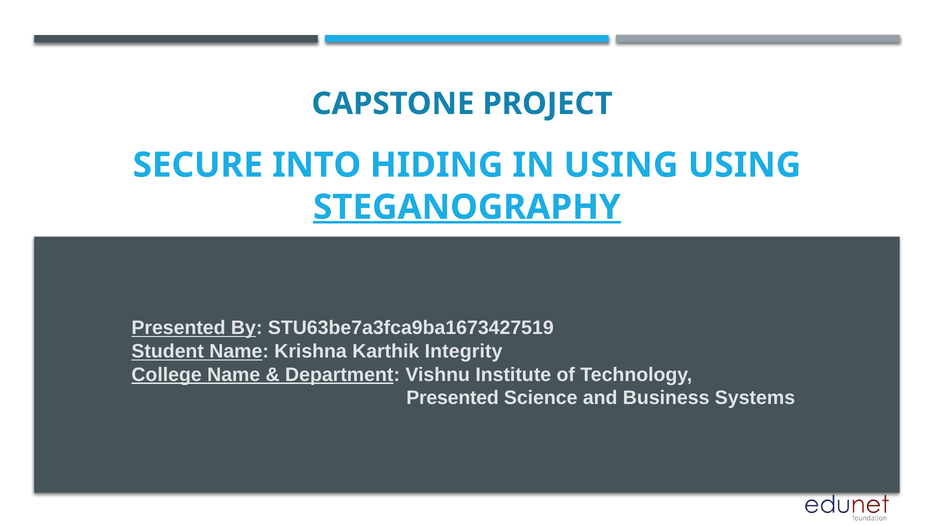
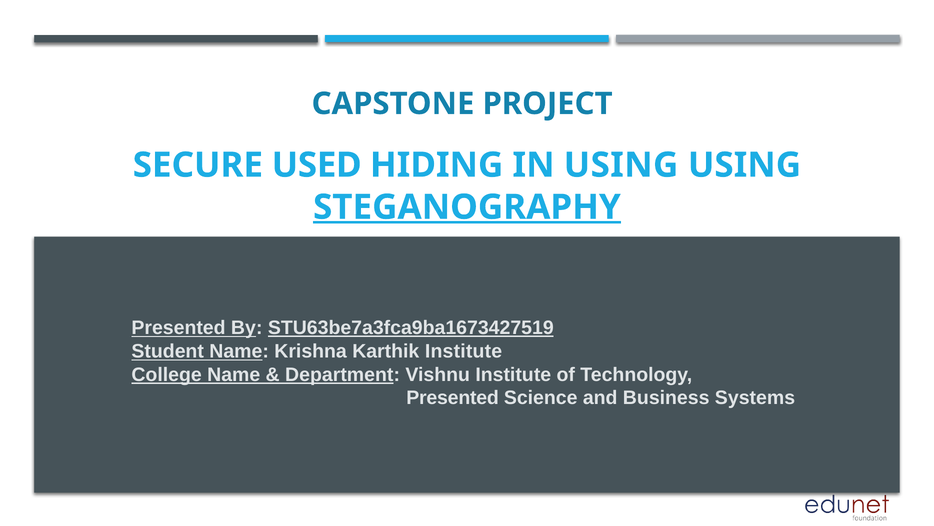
INTO: INTO -> USED (317, 165)
STU63be7a3fca9ba1673427519 underline: none -> present (411, 327)
Karthik Integrity: Integrity -> Institute (464, 351)
